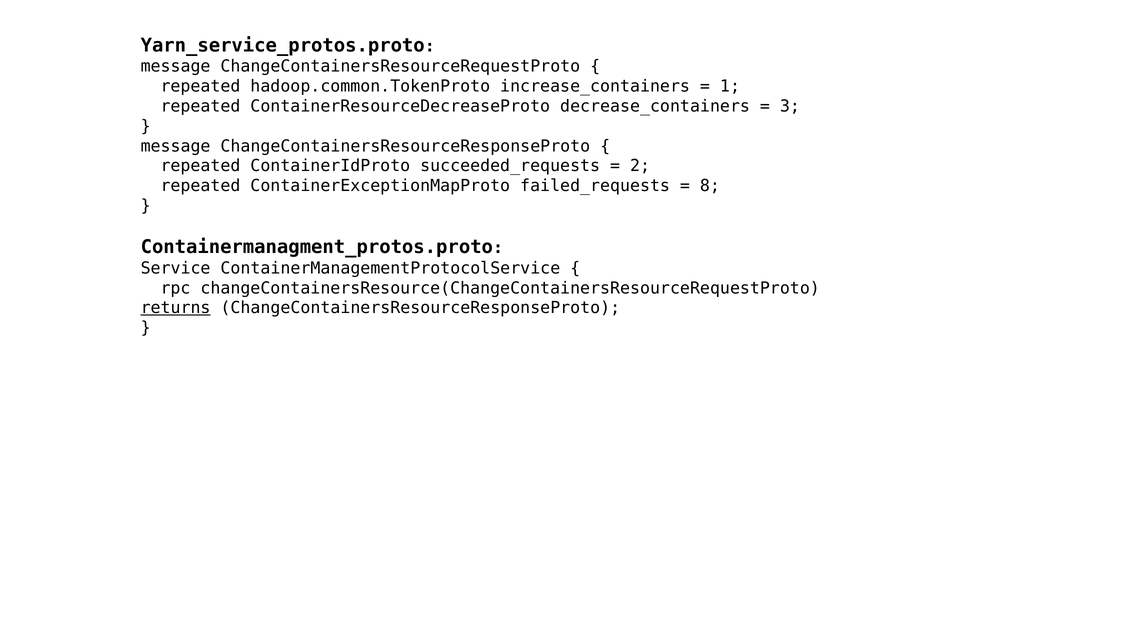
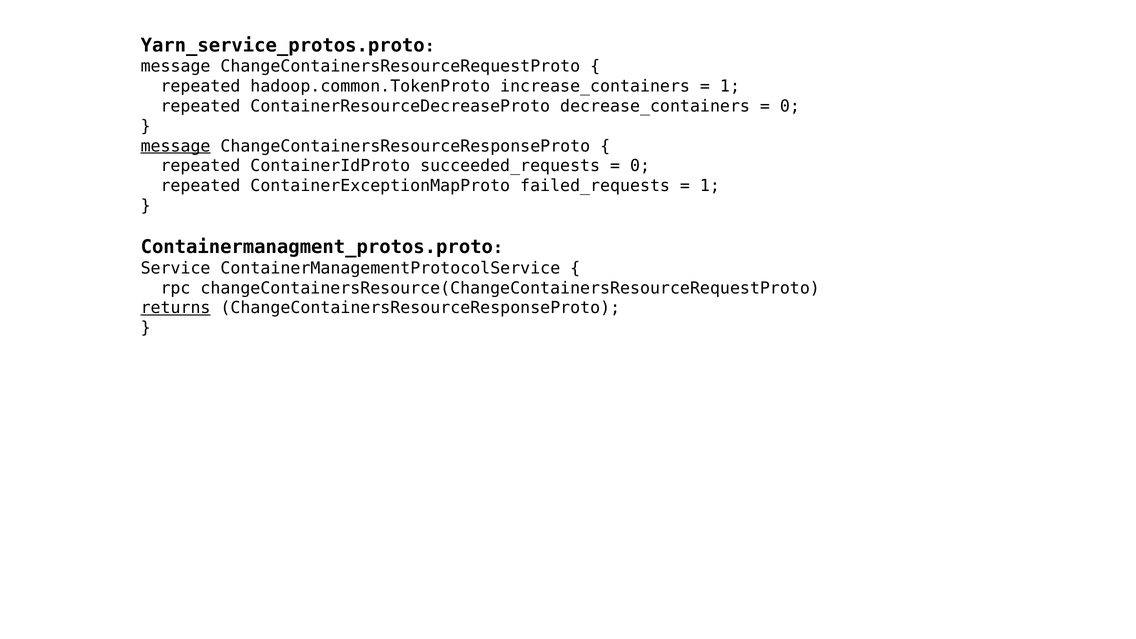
3: 3 -> 0 (790, 106)
message underline: none -> present (176, 146)
2: 2 -> 0 (640, 166)
8: 8 -> 1 (710, 186)
